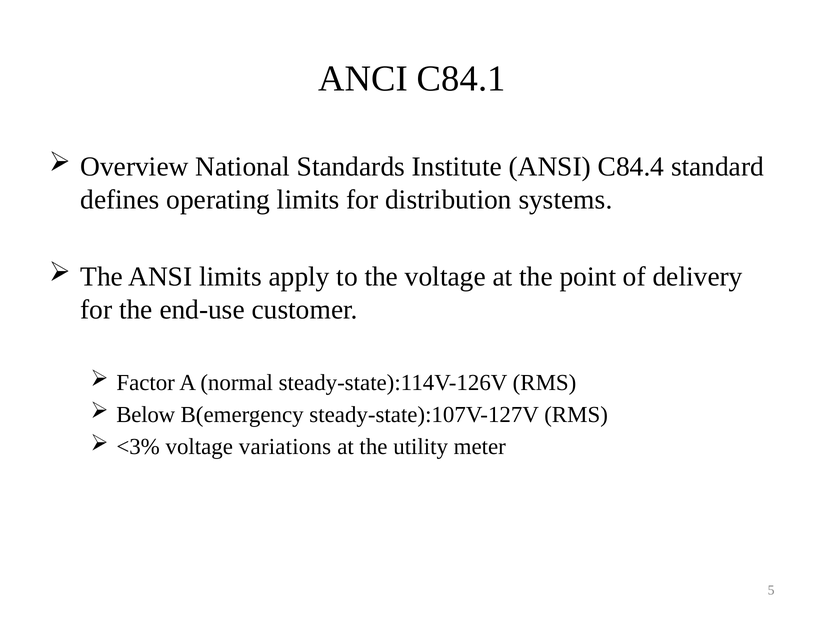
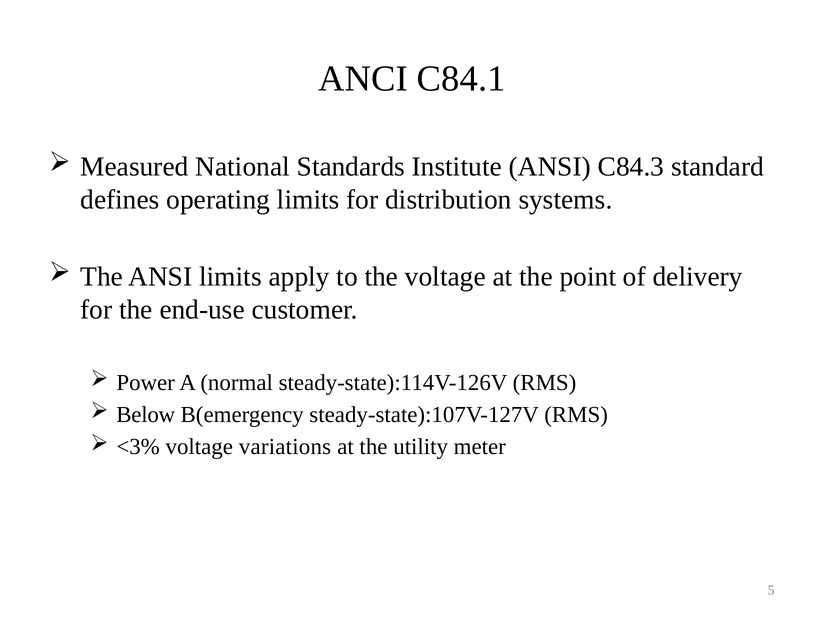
Overview: Overview -> Measured (134, 167)
C84.4: C84.4 -> C84.3 (631, 167)
Factor: Factor -> Power (146, 382)
